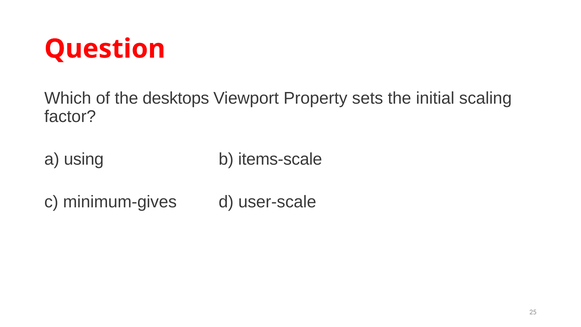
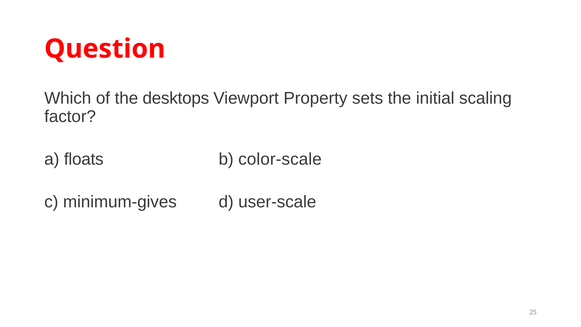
using: using -> floats (84, 159)
items-scale: items-scale -> color-scale (280, 159)
